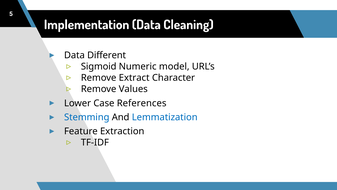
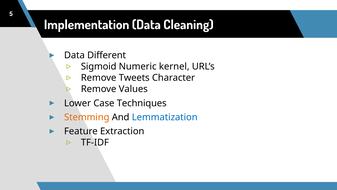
model: model -> kernel (174, 66)
Extract: Extract -> Tweets (134, 78)
References: References -> Techniques (142, 103)
Stemming colour: blue -> orange (87, 117)
